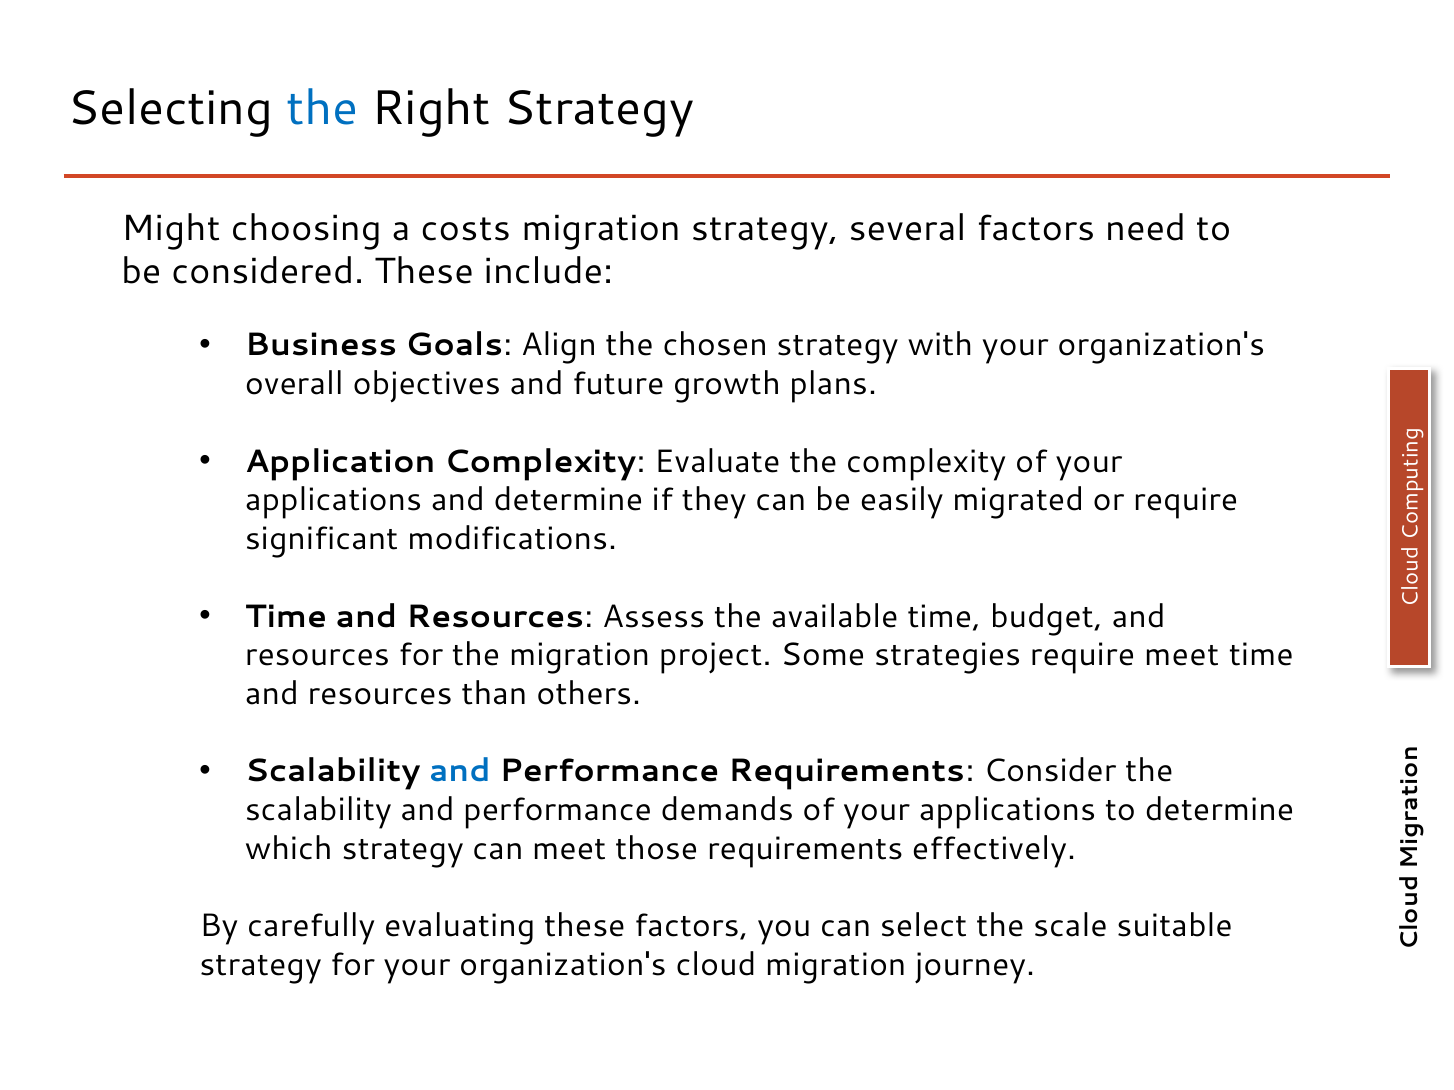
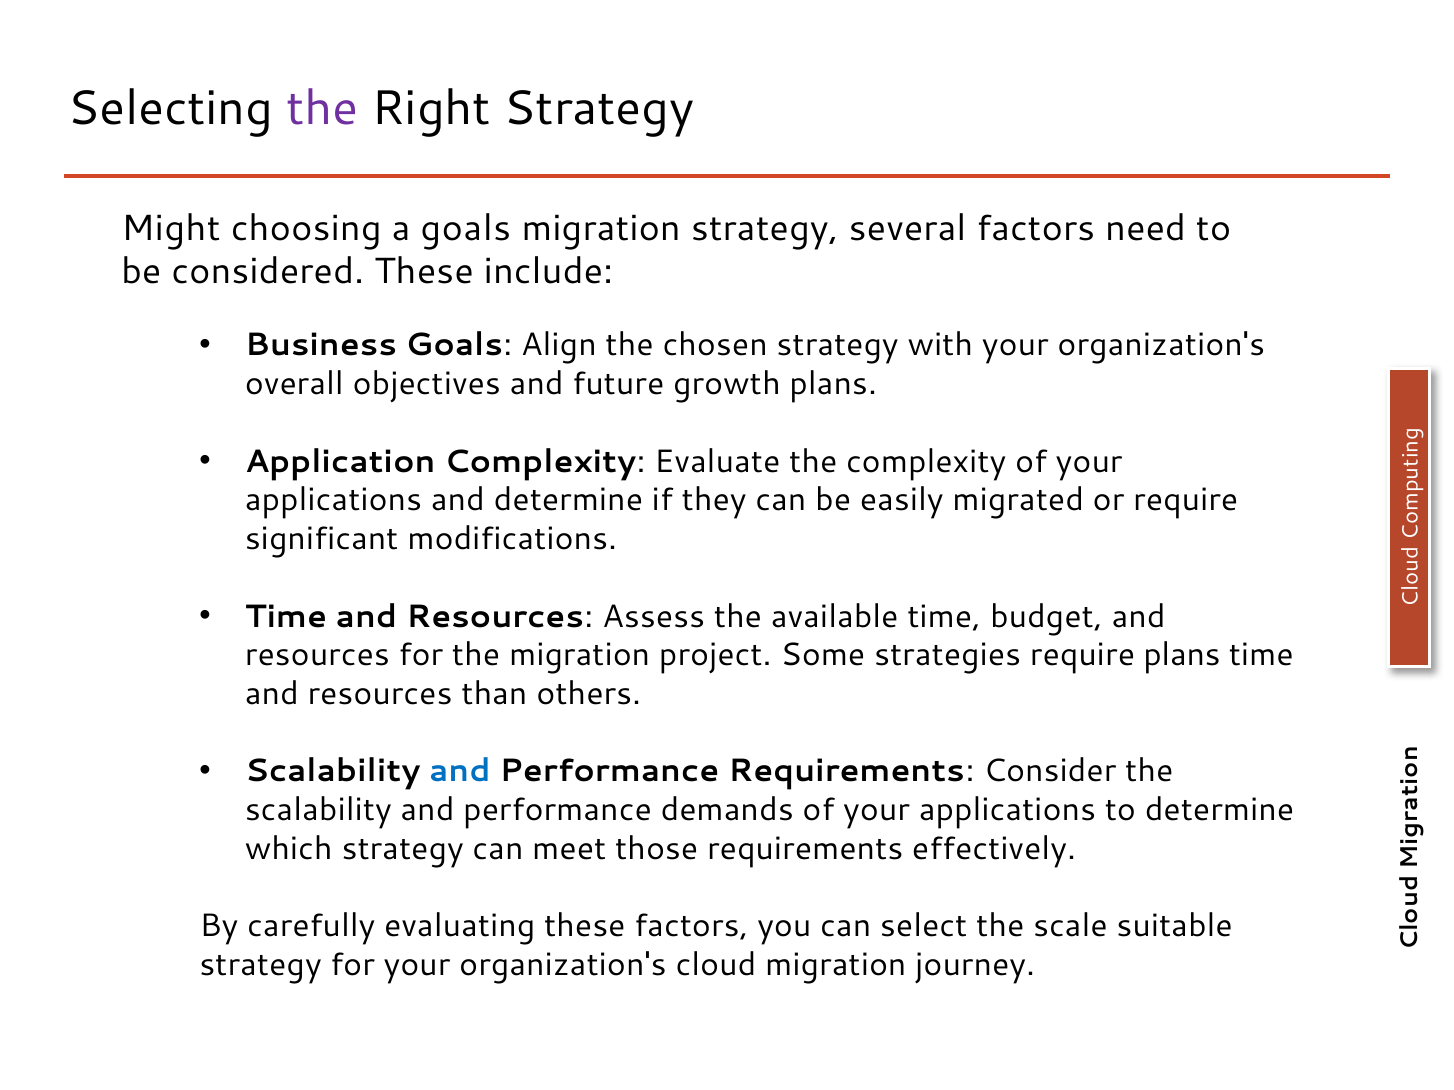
the colour: blue -> purple (322, 108)
a costs: costs -> goals (466, 228)
require meet: meet -> plans (1182, 655)
